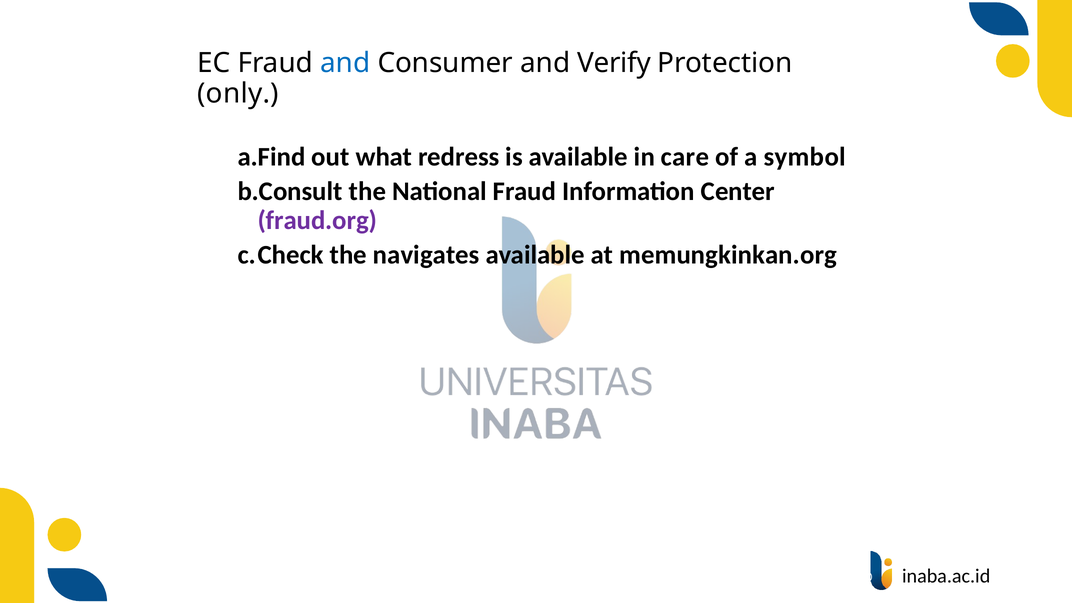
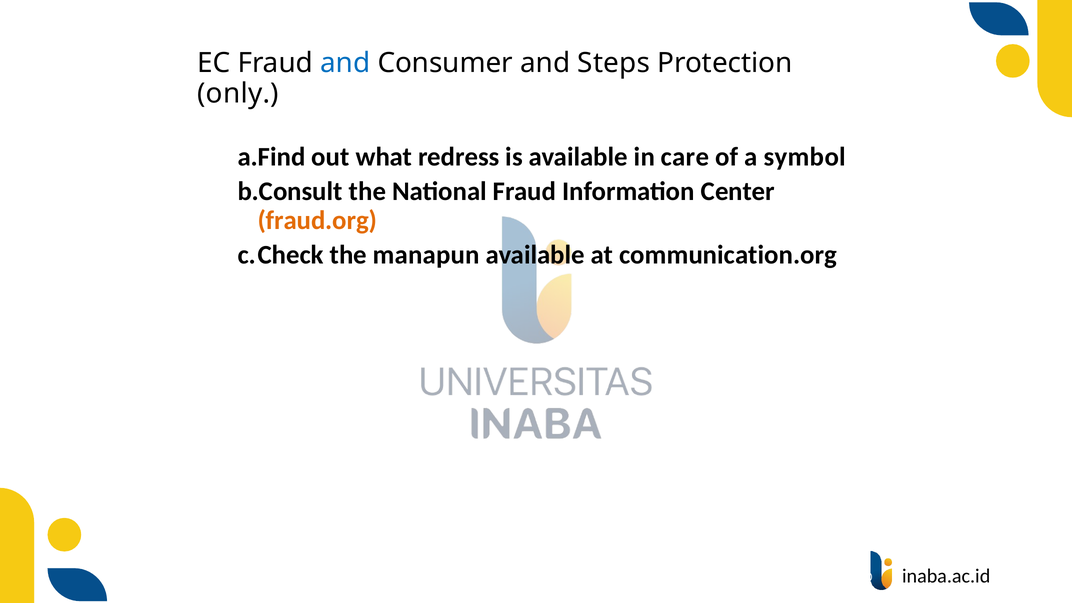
Verify: Verify -> Steps (614, 63)
fraud.org colour: purple -> orange (317, 220)
navigates: navigates -> manapun (426, 255)
memungkinkan.org: memungkinkan.org -> communication.org (728, 255)
